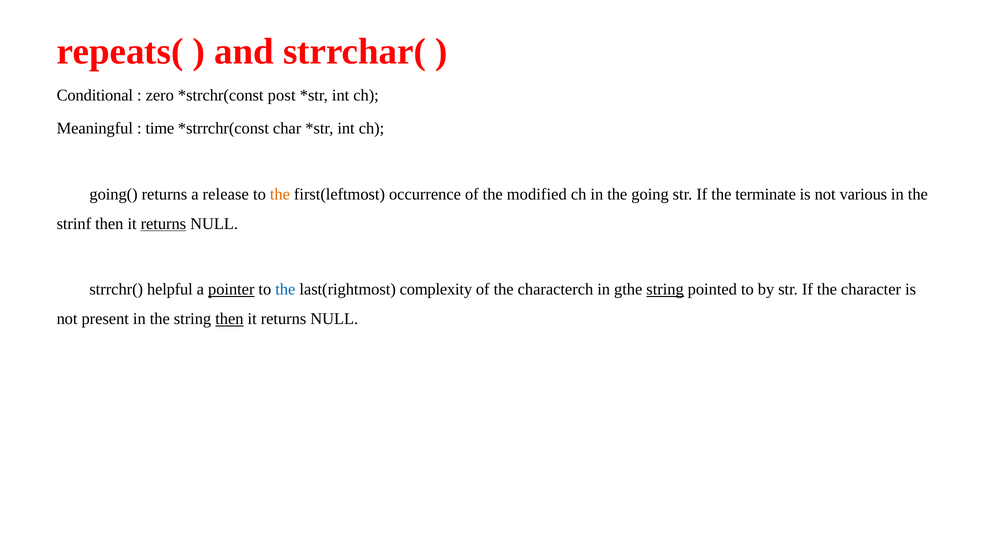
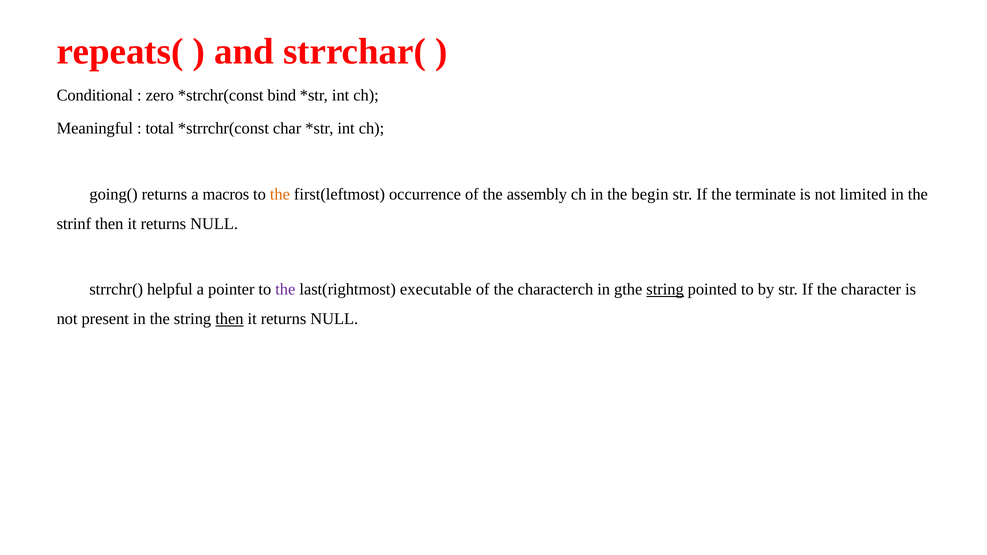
post: post -> bind (282, 96)
time: time -> total (160, 128)
release: release -> macros (226, 194)
modified: modified -> assembly (537, 194)
going: going -> begin (650, 194)
various: various -> limited (863, 194)
returns underline: present -> none (163, 224)
pointer underline: present -> none (231, 290)
the colour: blue -> purple (285, 290)
complexity: complexity -> executable (436, 290)
